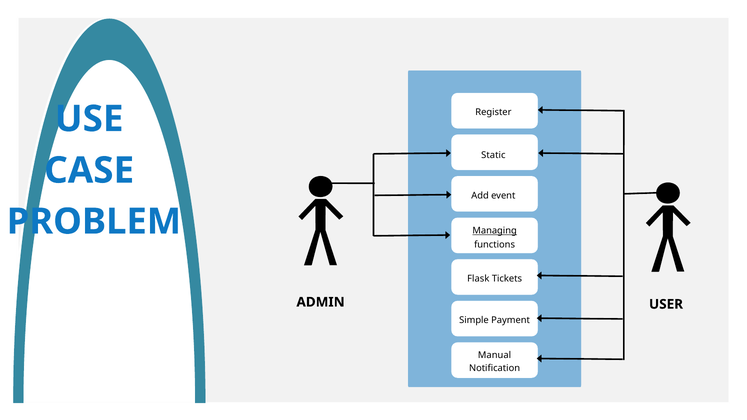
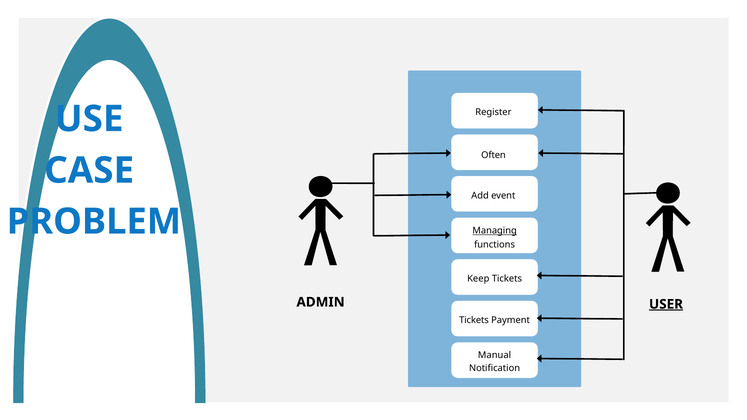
Static: Static -> Often (493, 155)
Flask: Flask -> Keep (478, 279)
USER underline: none -> present (666, 304)
Simple: Simple -> Tickets (474, 320)
